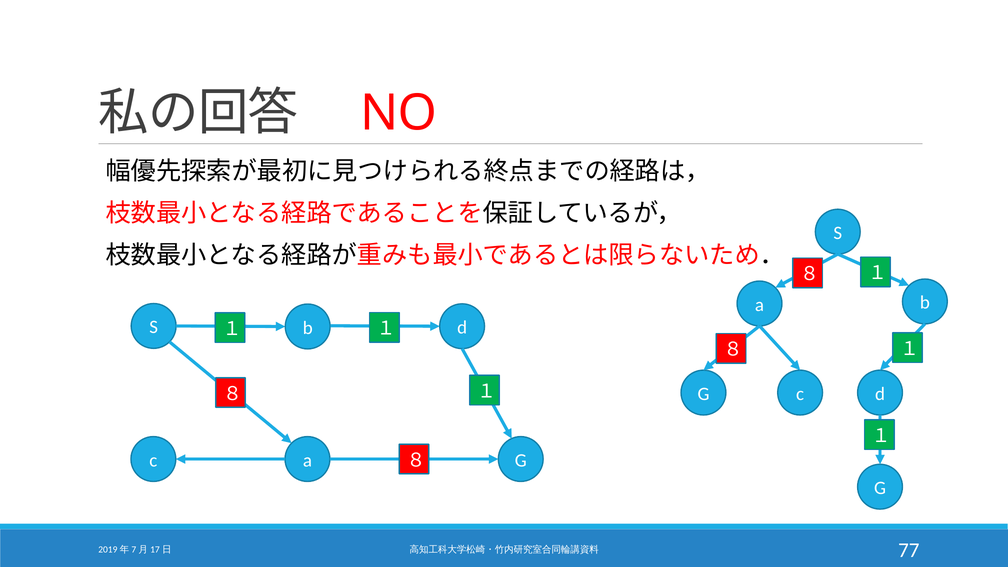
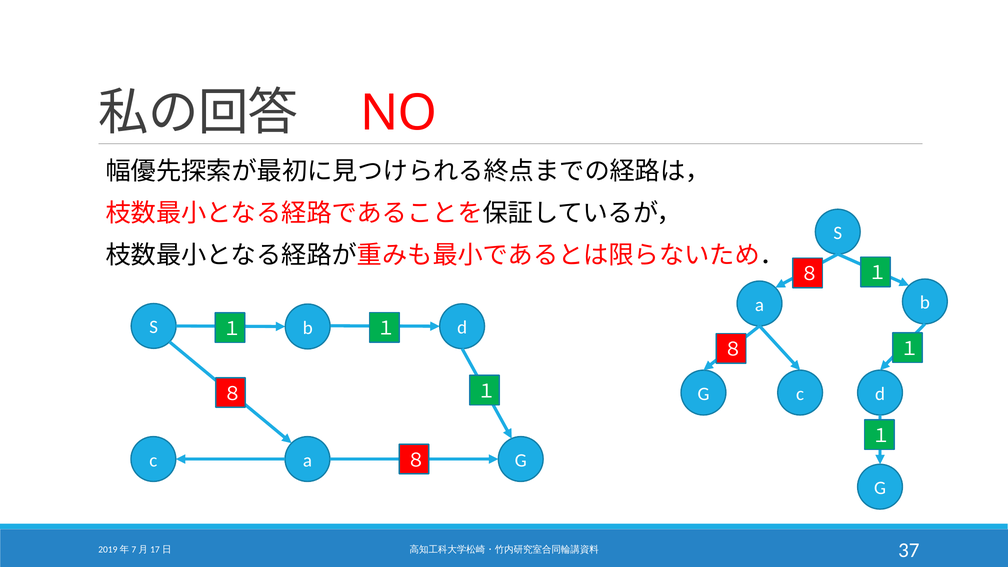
77: 77 -> 37 (909, 550)
